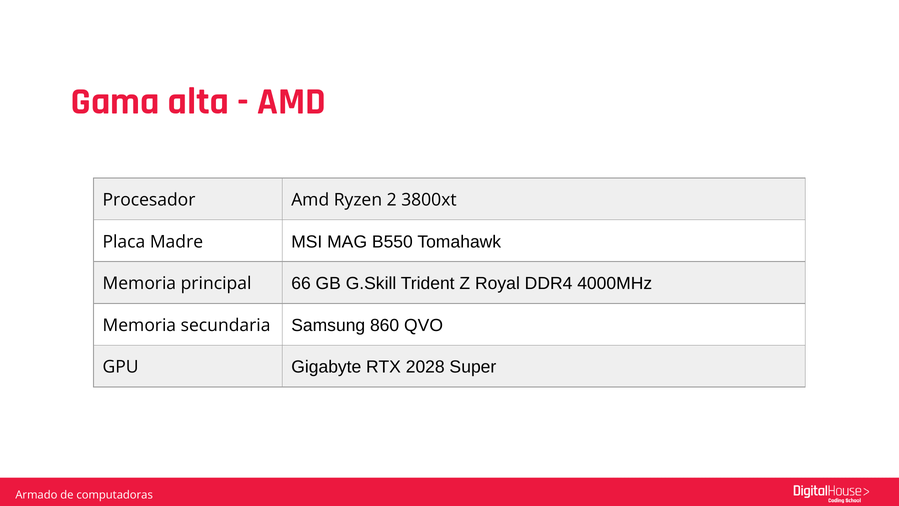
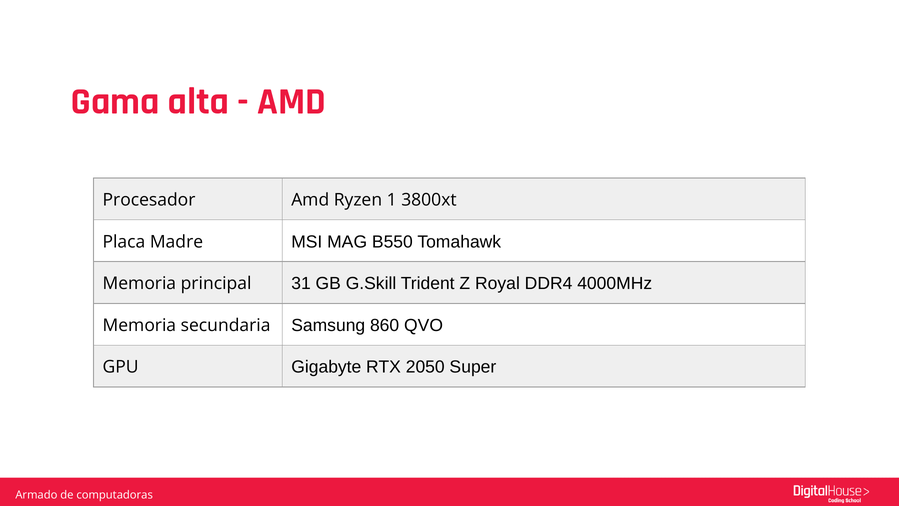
2: 2 -> 1 (392, 200)
66: 66 -> 31 (301, 283)
2028: 2028 -> 2050 (425, 367)
